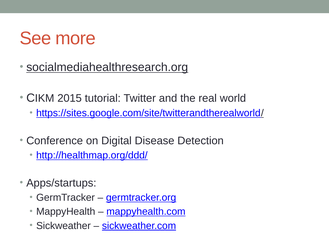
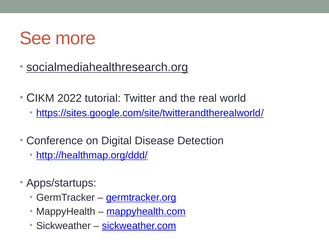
2015: 2015 -> 2022 (70, 98)
